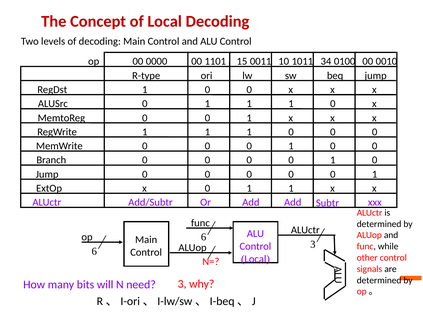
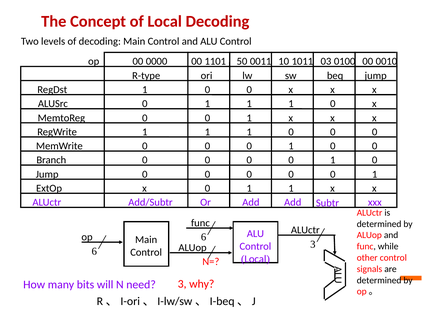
15: 15 -> 50 (242, 62)
34: 34 -> 03 (326, 62)
